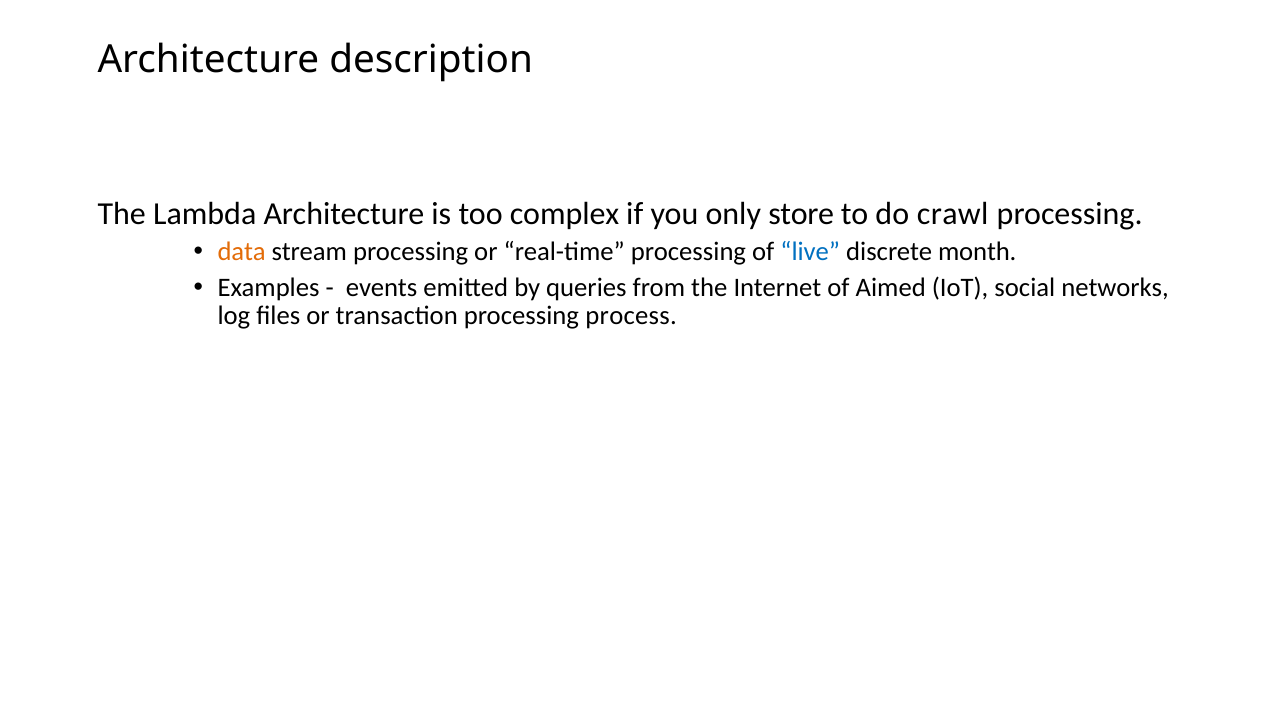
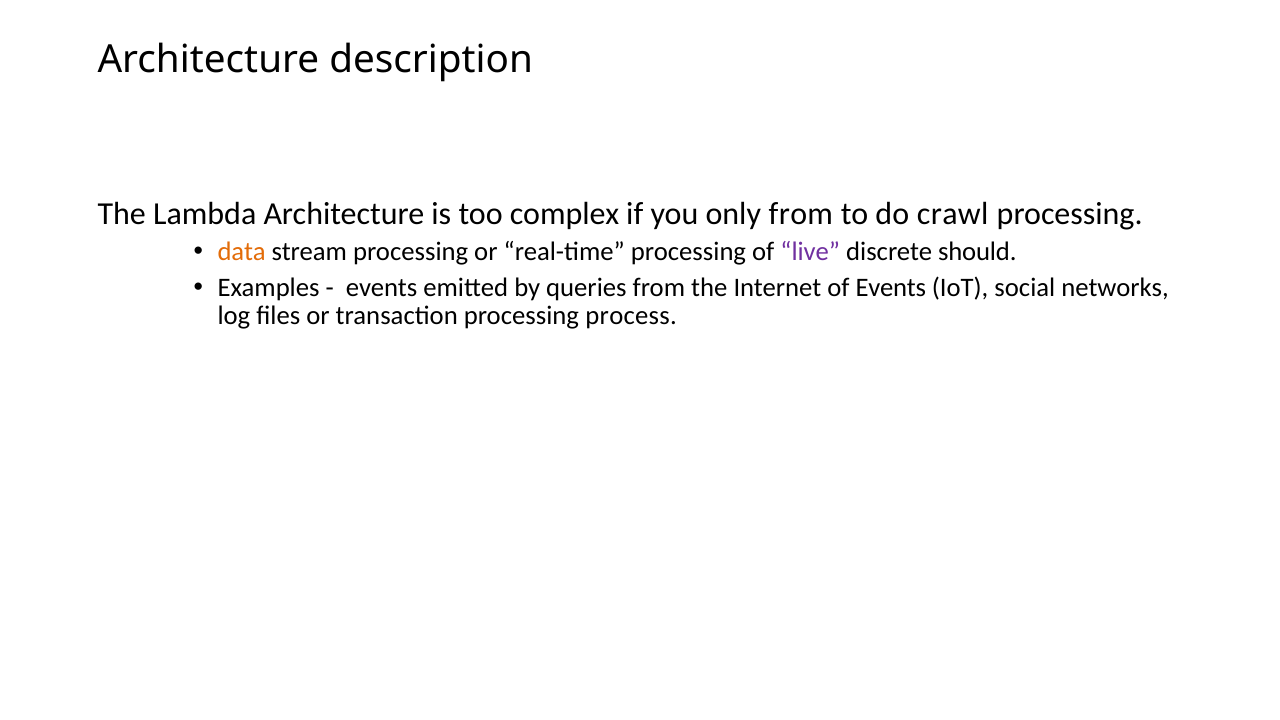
only store: store -> from (801, 214)
live colour: blue -> purple (810, 252)
month: month -> should (977, 252)
of Aimed: Aimed -> Events (891, 287)
